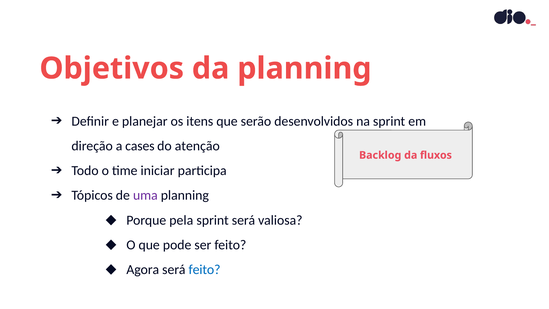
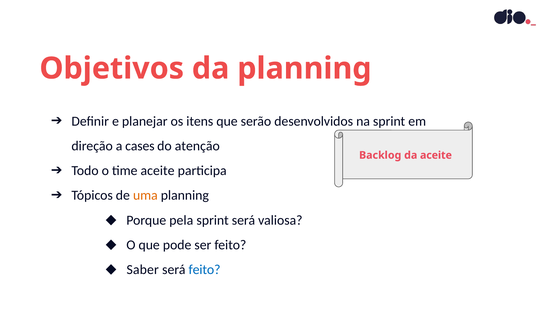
da fluxos: fluxos -> aceite (436, 155)
time iniciar: iniciar -> aceite (158, 171)
uma colour: purple -> orange (145, 195)
Agora: Agora -> Saber (143, 269)
